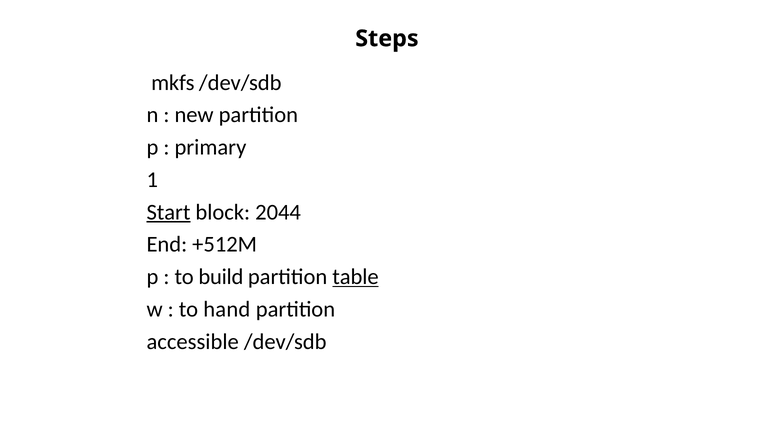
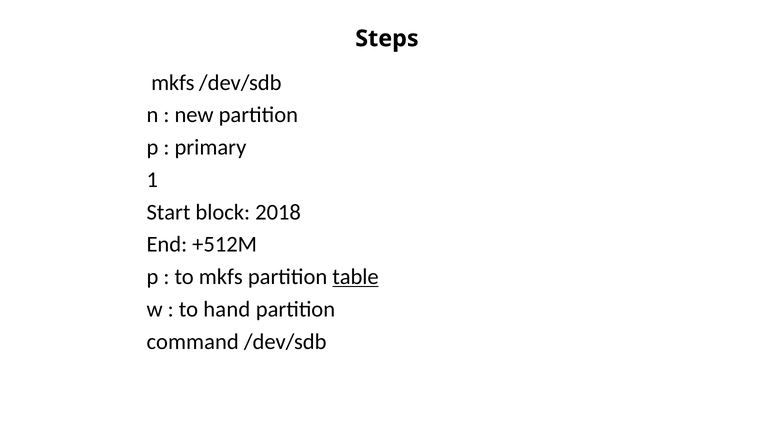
Start underline: present -> none (168, 212)
2044: 2044 -> 2018 (278, 212)
to build: build -> mkfs (221, 277)
accessible: accessible -> command (193, 342)
